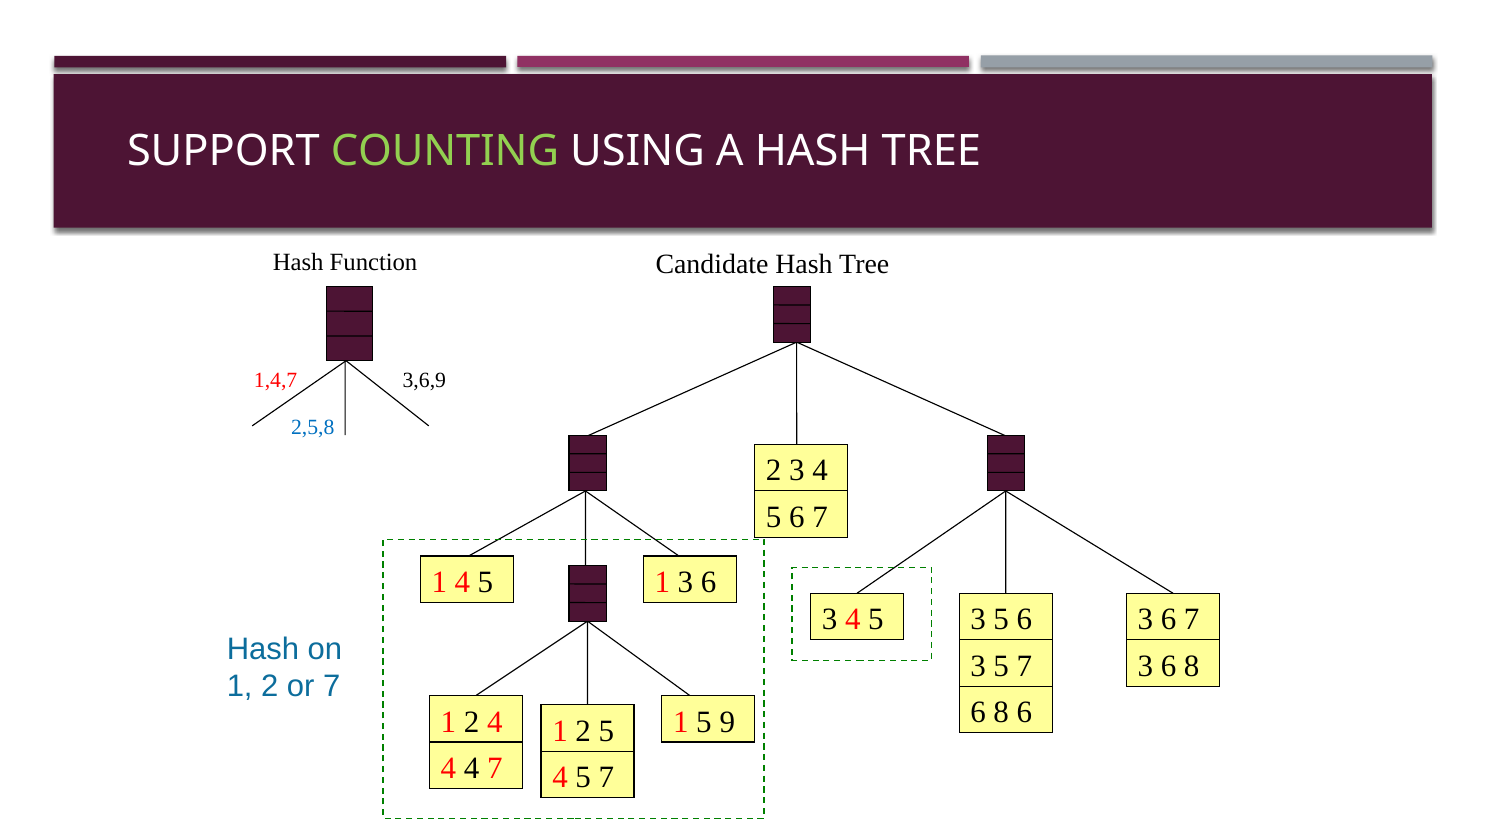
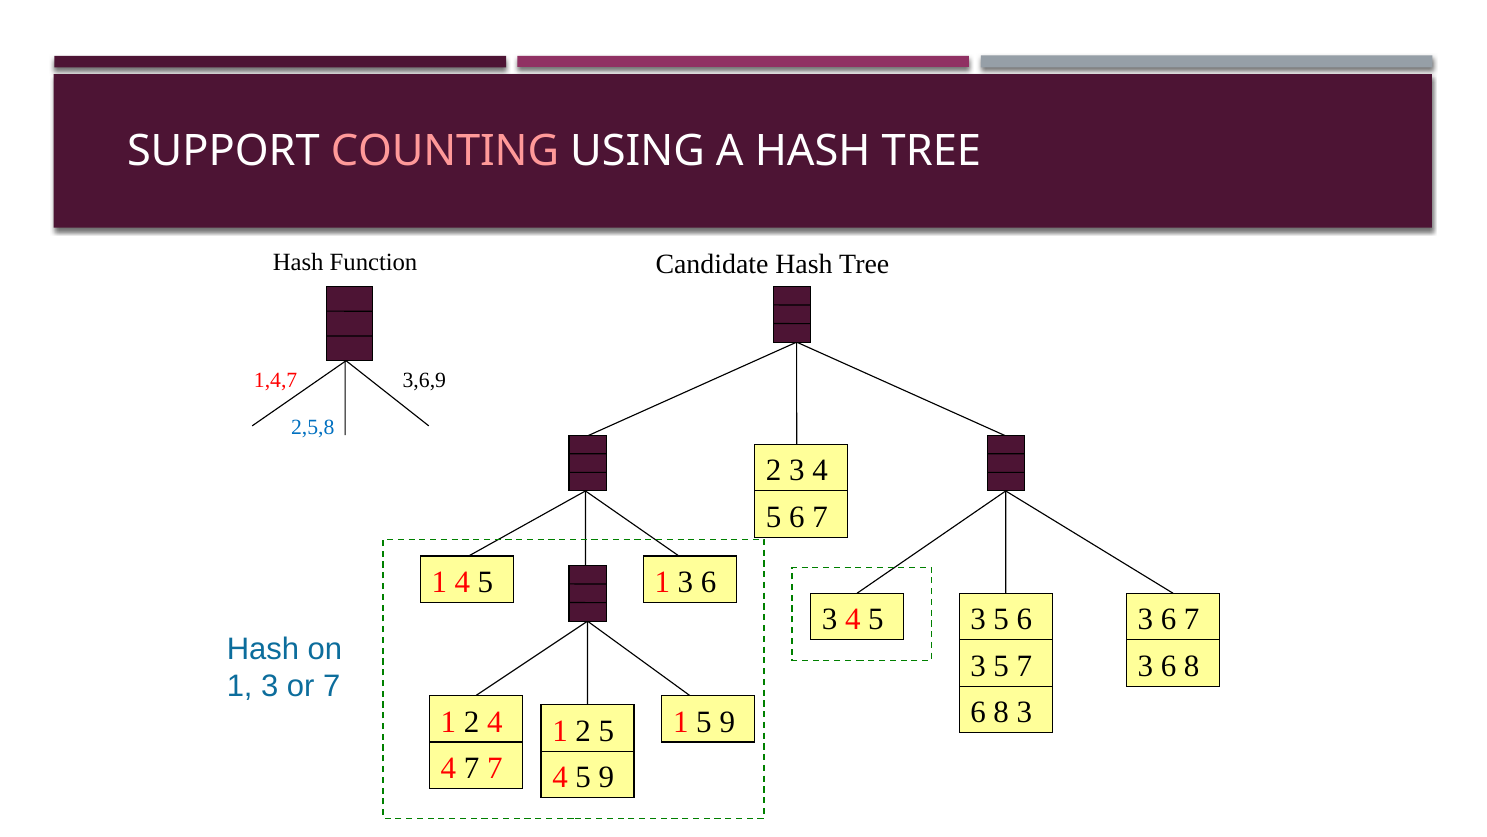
COUNTING colour: light green -> pink (445, 151)
2: 2 -> 3 (270, 686)
6: 6 -> 3 (1024, 712)
4: 4 -> 7 (472, 768)
4 5 7: 7 -> 9 (606, 777)
